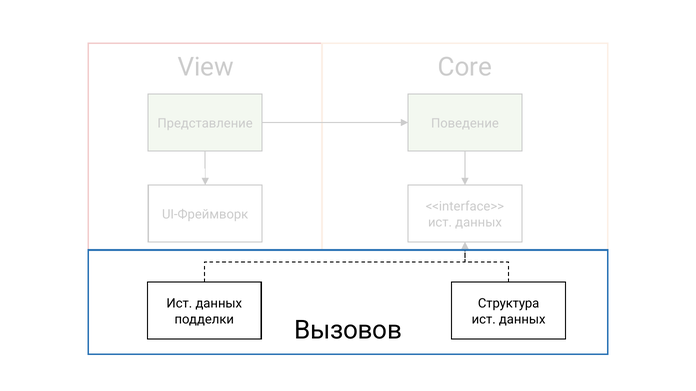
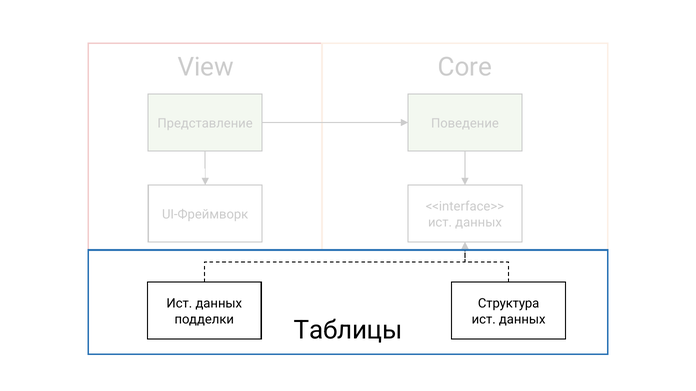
Вызовов: Вызовов -> Таблицы (348, 330)
